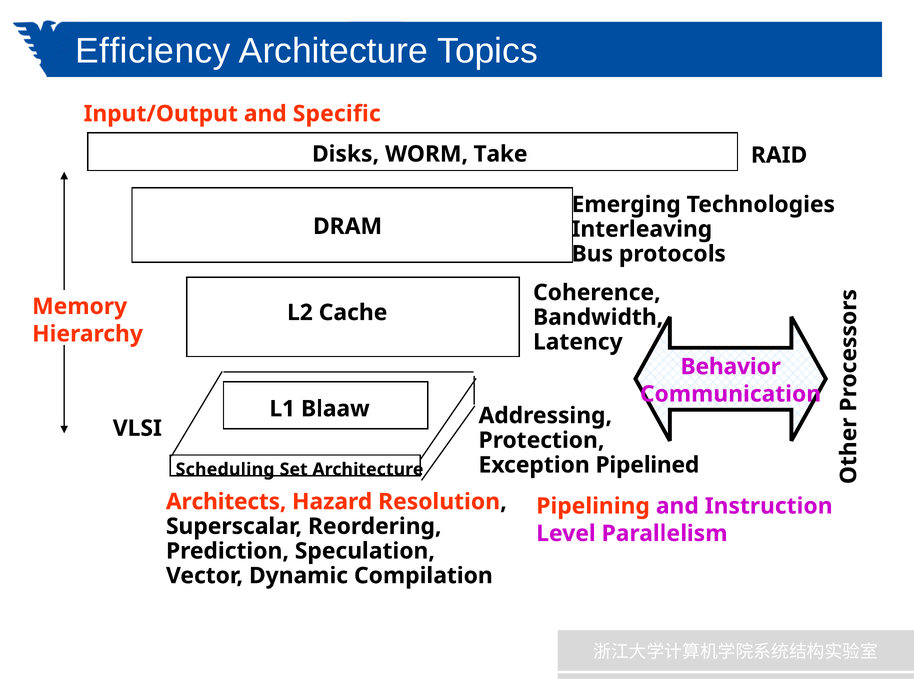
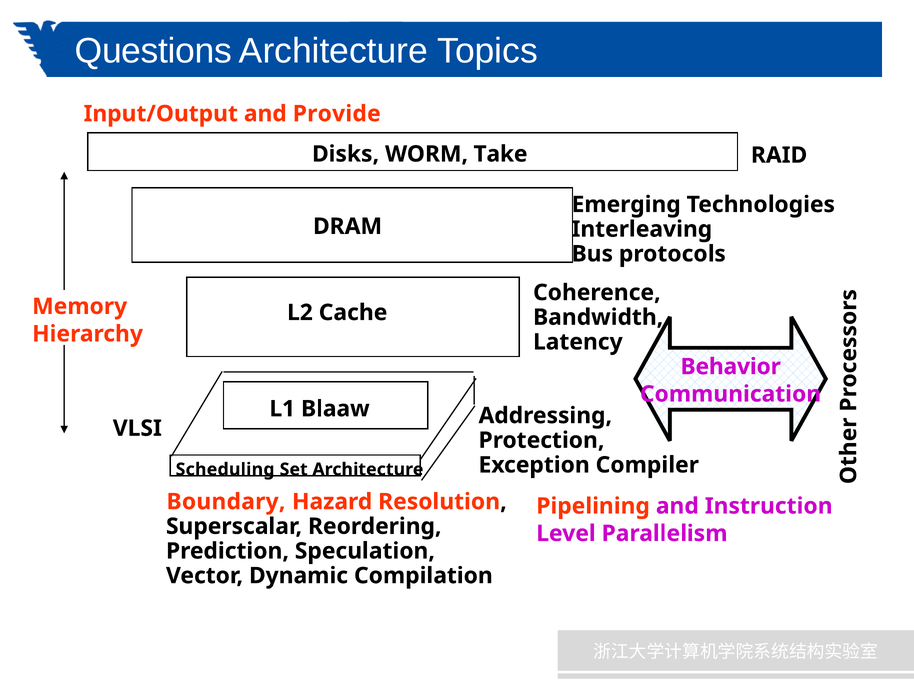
Efficiency: Efficiency -> Questions (153, 51)
Specific: Specific -> Provide (337, 114)
Pipelined: Pipelined -> Compiler (647, 465)
Architects: Architects -> Boundary (226, 502)
